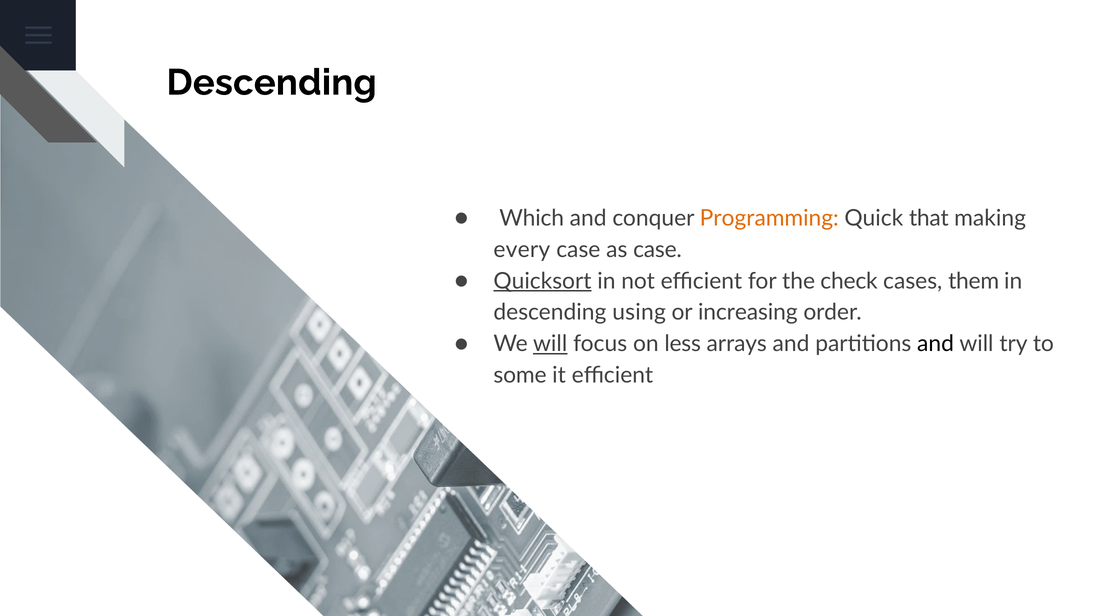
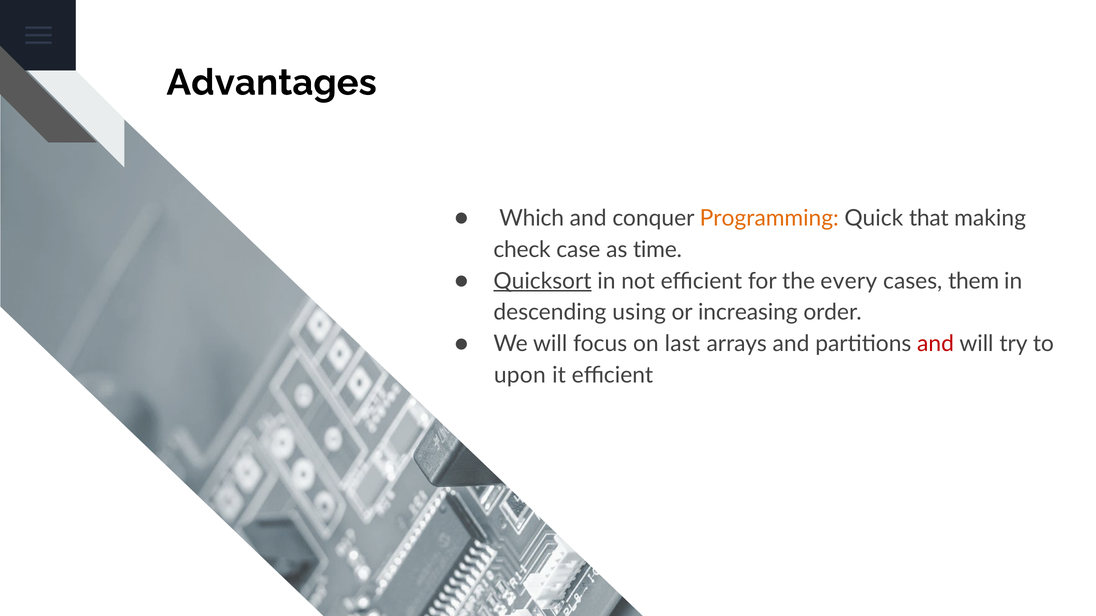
Descending: Descending -> Advantages (272, 83)
every: every -> check (522, 250)
as case: case -> time (658, 250)
check: check -> every (849, 281)
will underline: present -> none (550, 344)
less: less -> last (682, 344)
and colour: black -> red (936, 344)
some: some -> upon (520, 376)
